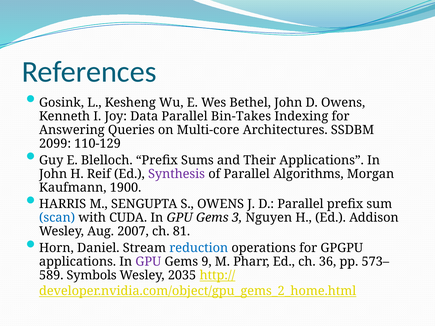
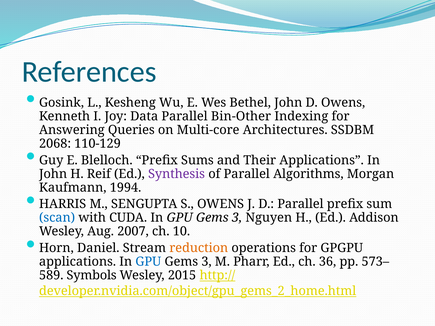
Bin-Takes: Bin-Takes -> Bin-Other (241, 116)
2099: 2099 -> 2068 (55, 144)
1900: 1900 -> 1994 (126, 188)
81: 81 -> 10 (181, 232)
reduction colour: blue -> orange (199, 248)
GPU colour: purple -> blue (148, 262)
9: 9 -> 3 (207, 262)
2035: 2035 -> 2015 (182, 276)
